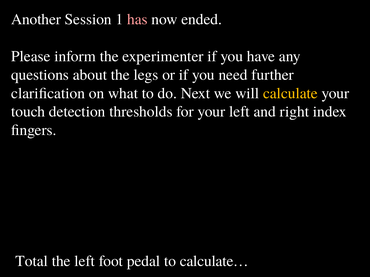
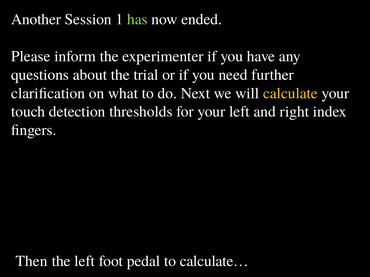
has colour: pink -> light green (137, 19)
legs: legs -> trial (146, 75)
Total: Total -> Then (32, 262)
